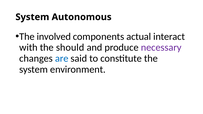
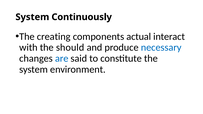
Autonomous: Autonomous -> Continuously (82, 17)
involved: involved -> creating (54, 37)
necessary colour: purple -> blue (161, 48)
